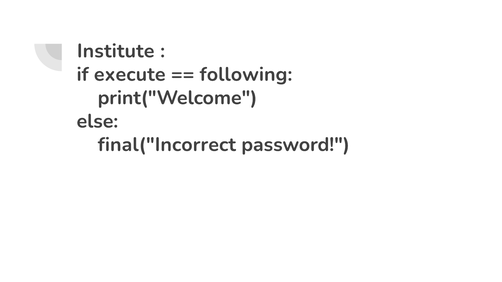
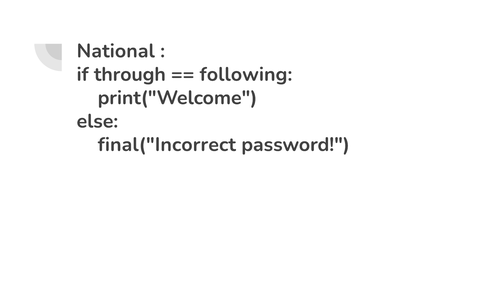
Institute: Institute -> National (116, 51)
execute: execute -> through (130, 74)
